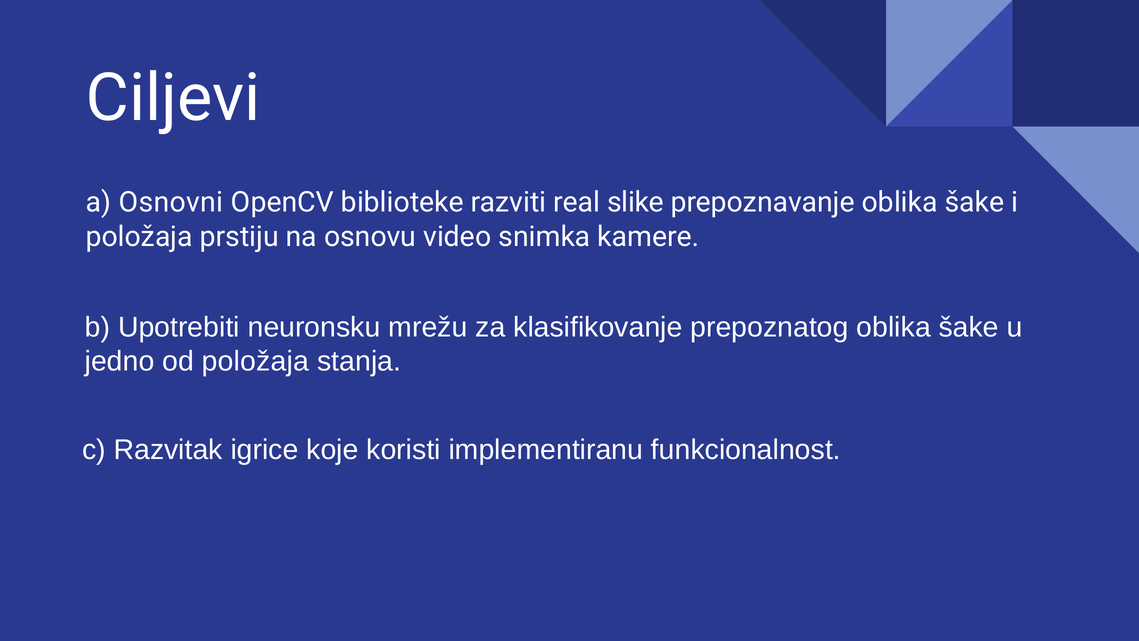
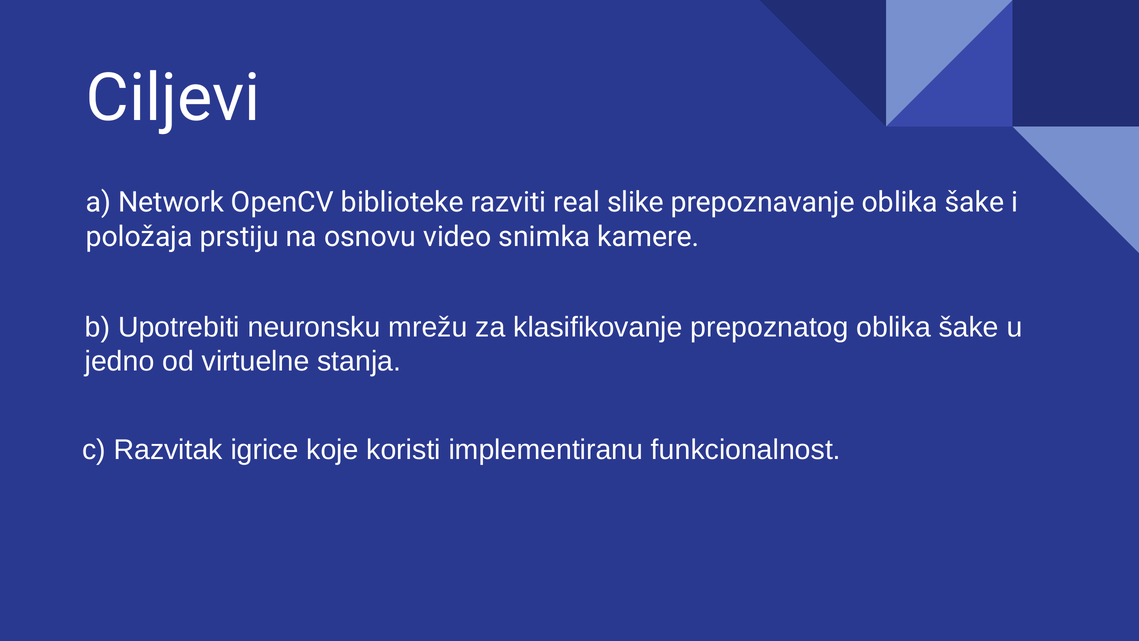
Osnovni: Osnovni -> Network (171, 202)
od položaja: položaja -> virtuelne (256, 361)
